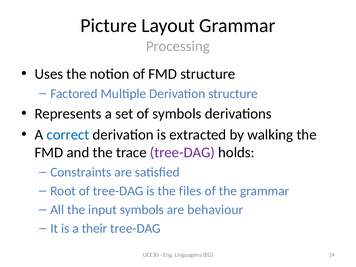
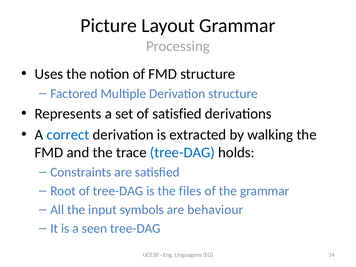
of symbols: symbols -> satisfied (177, 114)
tree-DAG colour: purple -> blue (182, 153)
their: their -> seen (95, 229)
